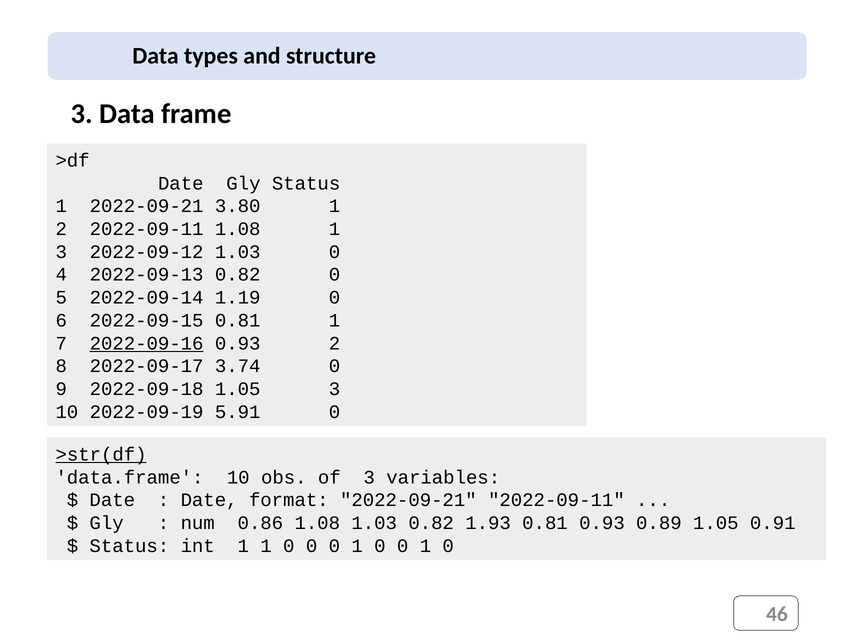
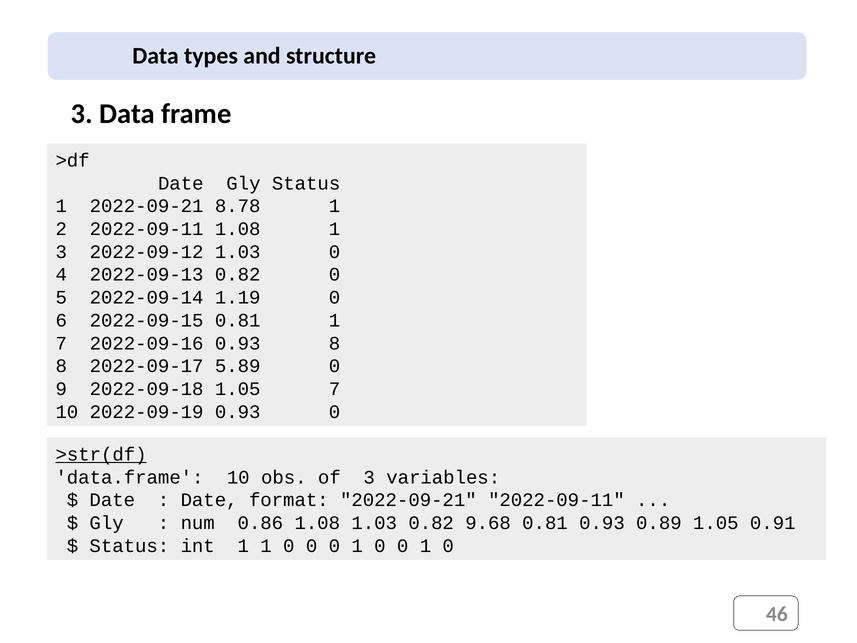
3.80: 3.80 -> 8.78 (238, 206)
2022-09-16 underline: present -> none (147, 343)
0.93 2: 2 -> 8 (334, 343)
3.74: 3.74 -> 5.89 (238, 366)
1.05 3: 3 -> 7 (334, 389)
2022-09-19 5.91: 5.91 -> 0.93 (238, 412)
1.93: 1.93 -> 9.68 (488, 523)
